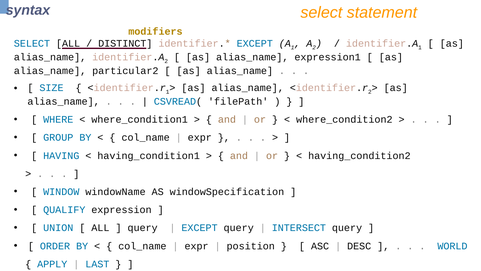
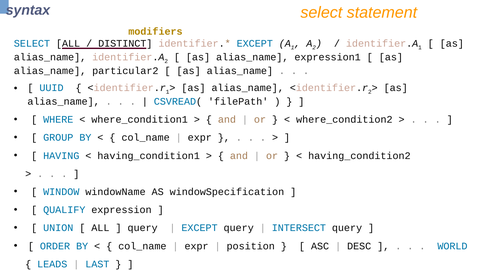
SIZE: SIZE -> UUID (51, 88)
APPLY: APPLY -> LEADS (52, 264)
